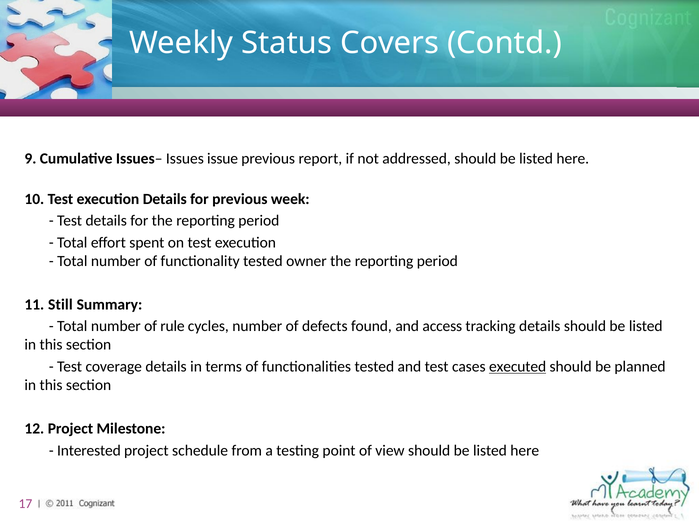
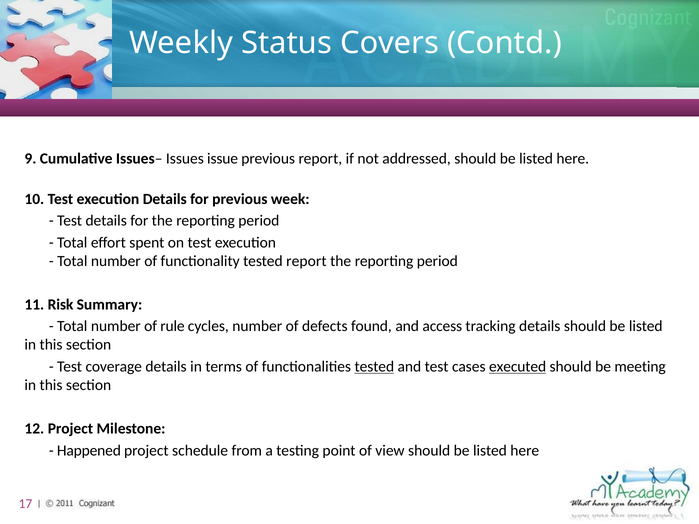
tested owner: owner -> report (306, 261)
Still: Still -> Risk (61, 305)
tested underline: none -> present (374, 367)
planned: planned -> meeting (640, 367)
Interested: Interested -> Happened (89, 451)
